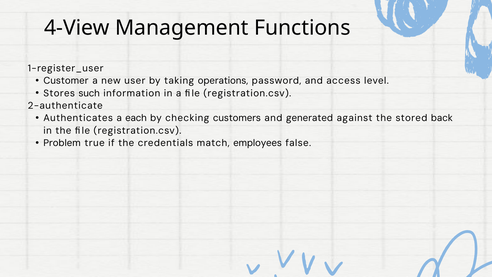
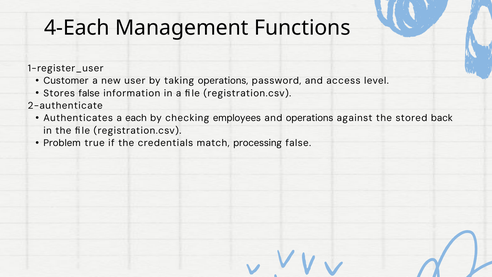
4-View: 4-View -> 4-Each (77, 28)
Stores such: such -> false (89, 93)
customers: customers -> employees (237, 118)
and generated: generated -> operations (310, 118)
employees: employees -> processing (258, 143)
